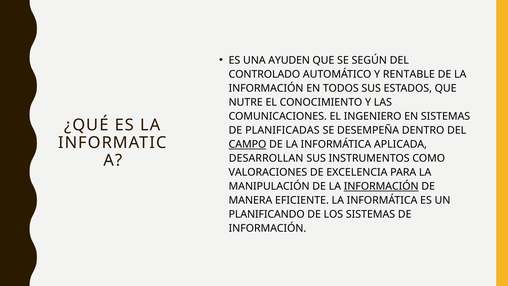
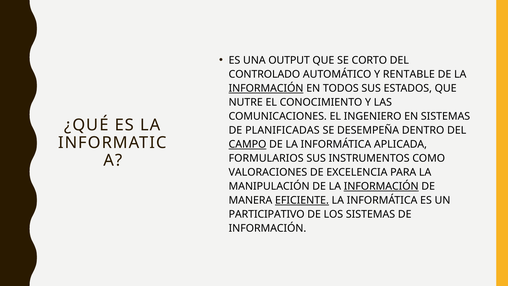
AYUDEN: AYUDEN -> OUTPUT (289, 60)
SEGÚN: SEGÚN -> CORTO (369, 60)
INFORMACIÓN underline: none -> present (266, 88)
DESARROLLAN: DESARROLLAN -> FORMULARIOS (266, 158)
EFICIENTE underline: none -> present (302, 200)
PLANIFICANDO: PLANIFICANDO -> PARTICIPATIVO (267, 214)
